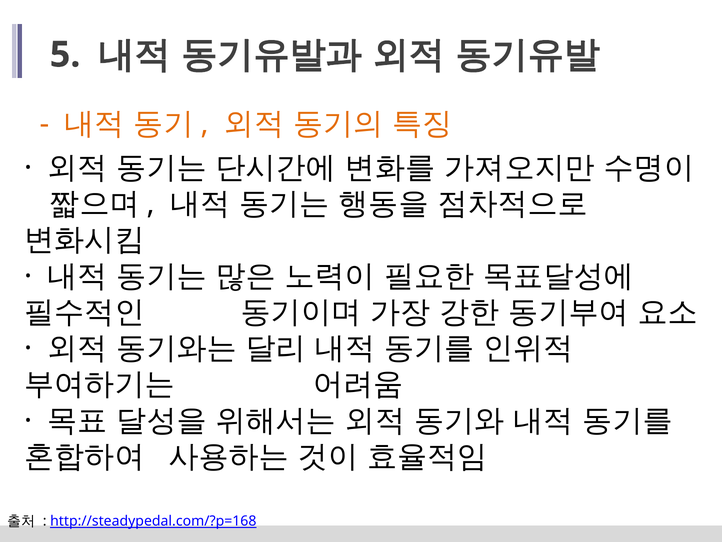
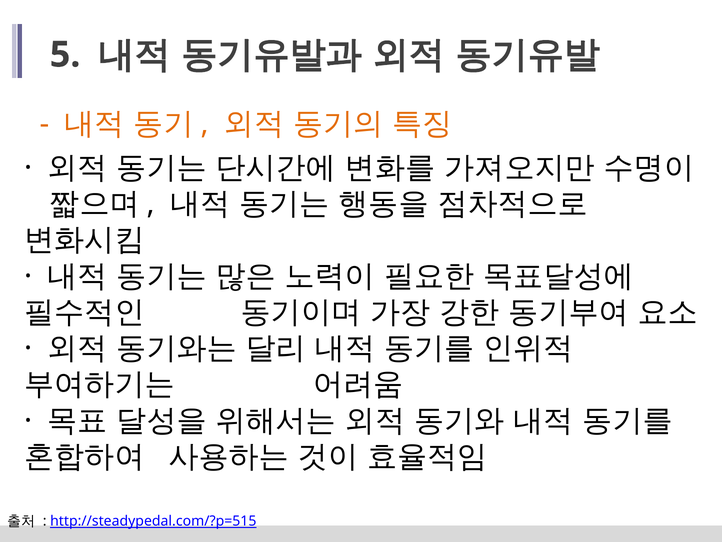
http://steadypedal.com/?p=168: http://steadypedal.com/?p=168 -> http://steadypedal.com/?p=515 (153, 520)
